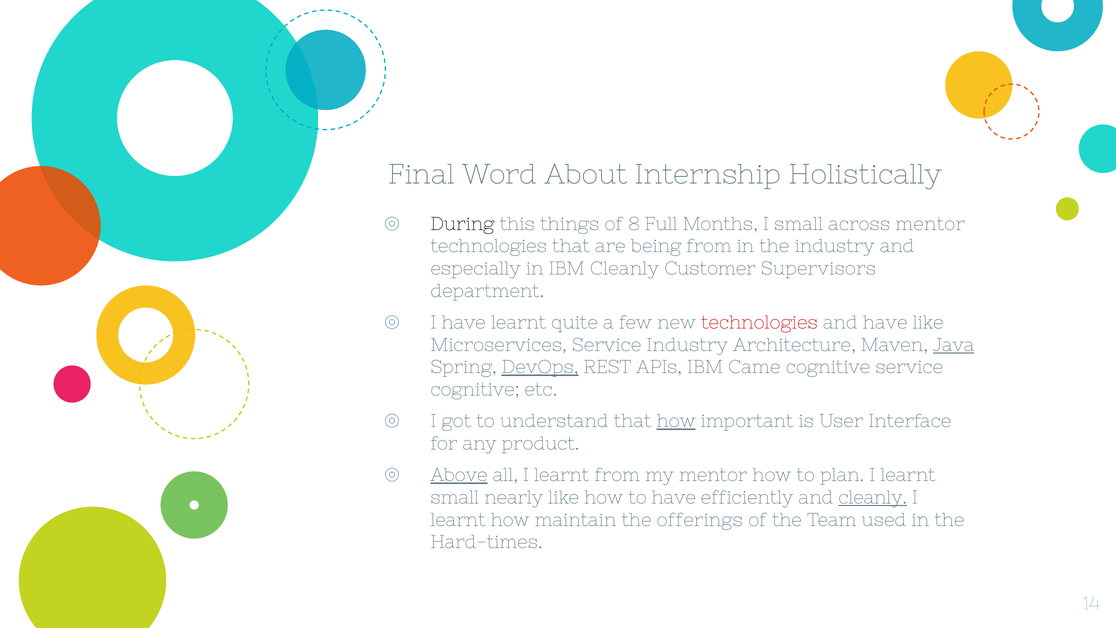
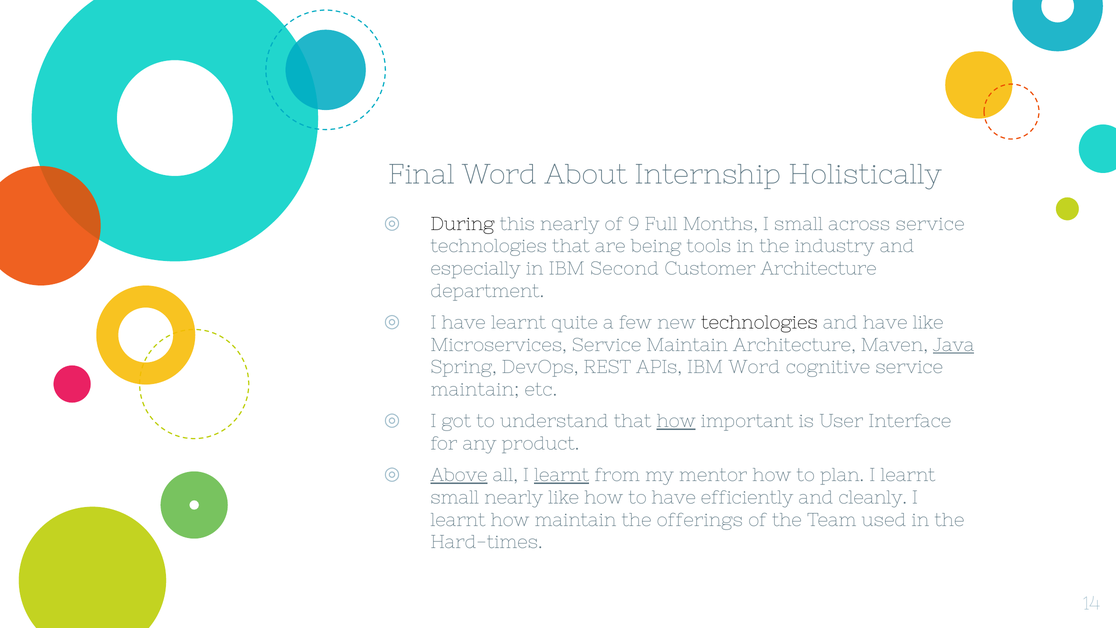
this things: things -> nearly (570, 224)
8: 8 -> 9 (634, 224)
across mentor: mentor -> service (930, 224)
being from: from -> tools (709, 246)
IBM Cleanly: Cleanly -> Second (624, 269)
Customer Supervisors: Supervisors -> Architecture (819, 269)
technologies colour: red -> black (759, 323)
Microservices Service Industry: Industry -> Maintain (687, 345)
DevOps underline: present -> none (540, 367)
IBM Came: Came -> Word (754, 367)
cognitive: cognitive -> maintain (475, 389)
learnt underline: none -> present (562, 475)
cleanly underline: present -> none (873, 497)
